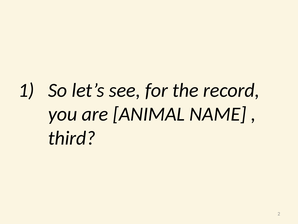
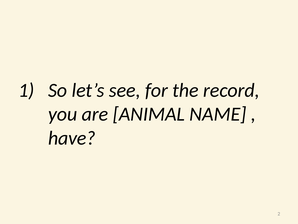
third: third -> have (72, 138)
